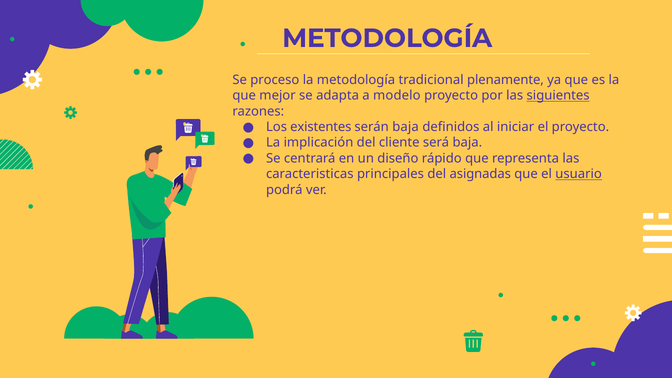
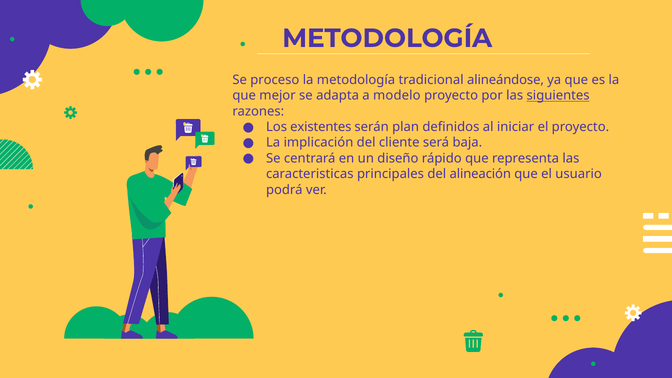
plenamente: plenamente -> alineándose (505, 80)
serán baja: baja -> plan (406, 127)
asignadas: asignadas -> alineación (480, 174)
usuario underline: present -> none (579, 174)
